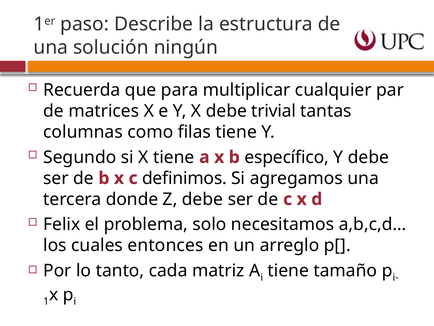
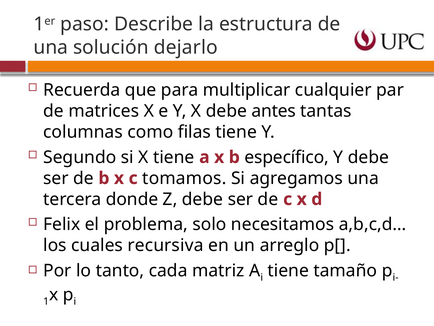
ningún: ningún -> dejarlo (186, 47)
trivial: trivial -> antes (274, 111)
definimos: definimos -> tomamos (184, 178)
entonces: entonces -> recursiva (166, 245)
